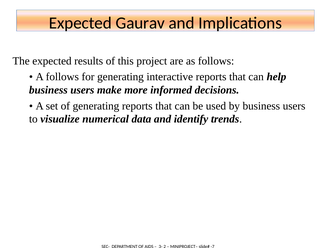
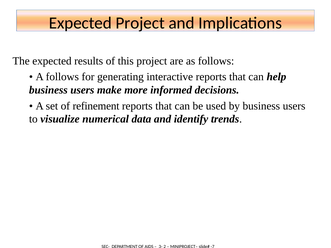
Expected Gaurav: Gaurav -> Project (140, 23)
of generating: generating -> refinement (96, 106)
